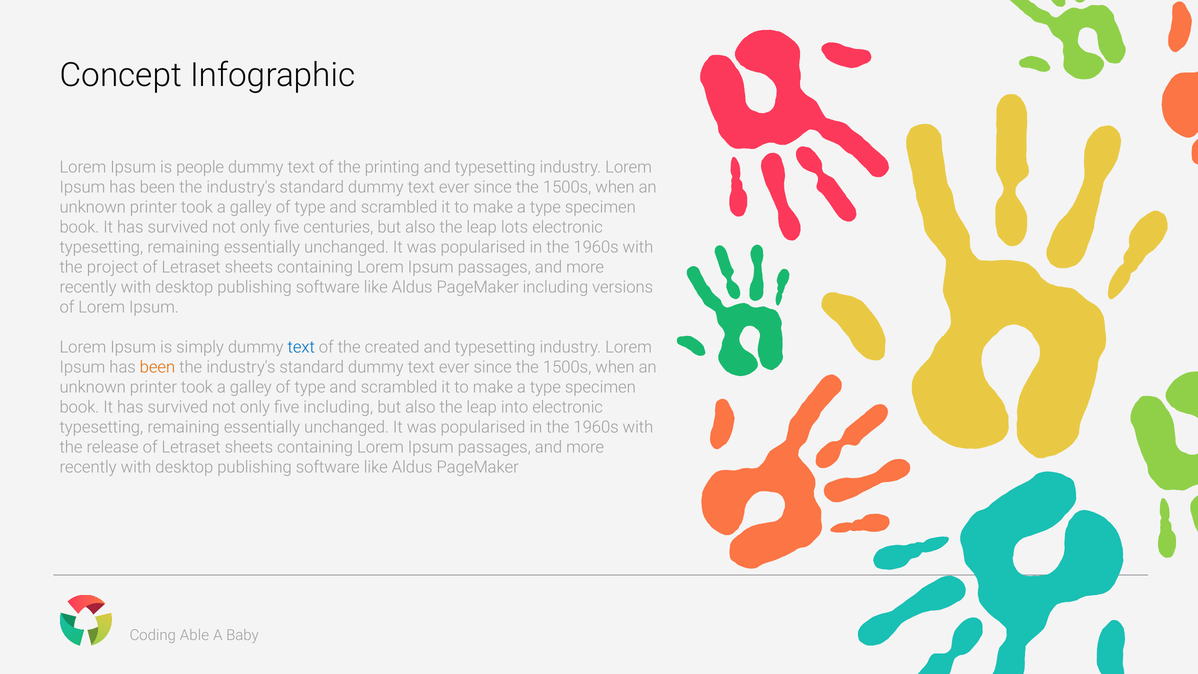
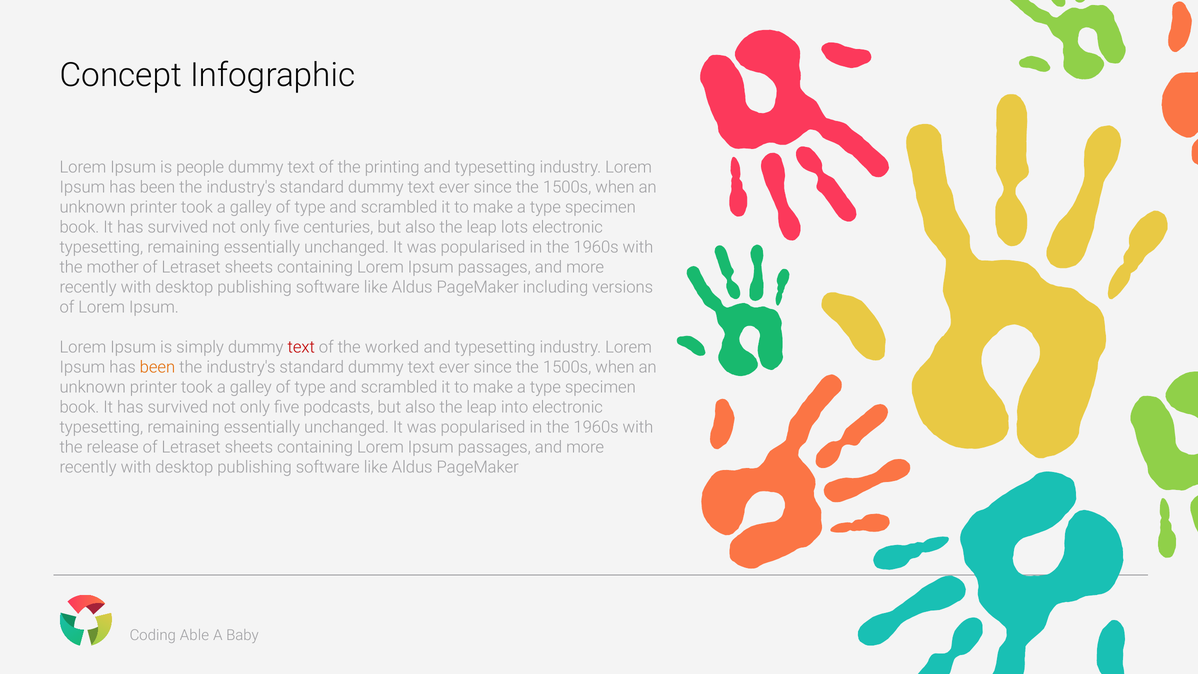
project: project -> mother (113, 267)
text colour: blue -> red (301, 347)
created: created -> worked (392, 347)
five including: including -> podcasts (338, 407)
